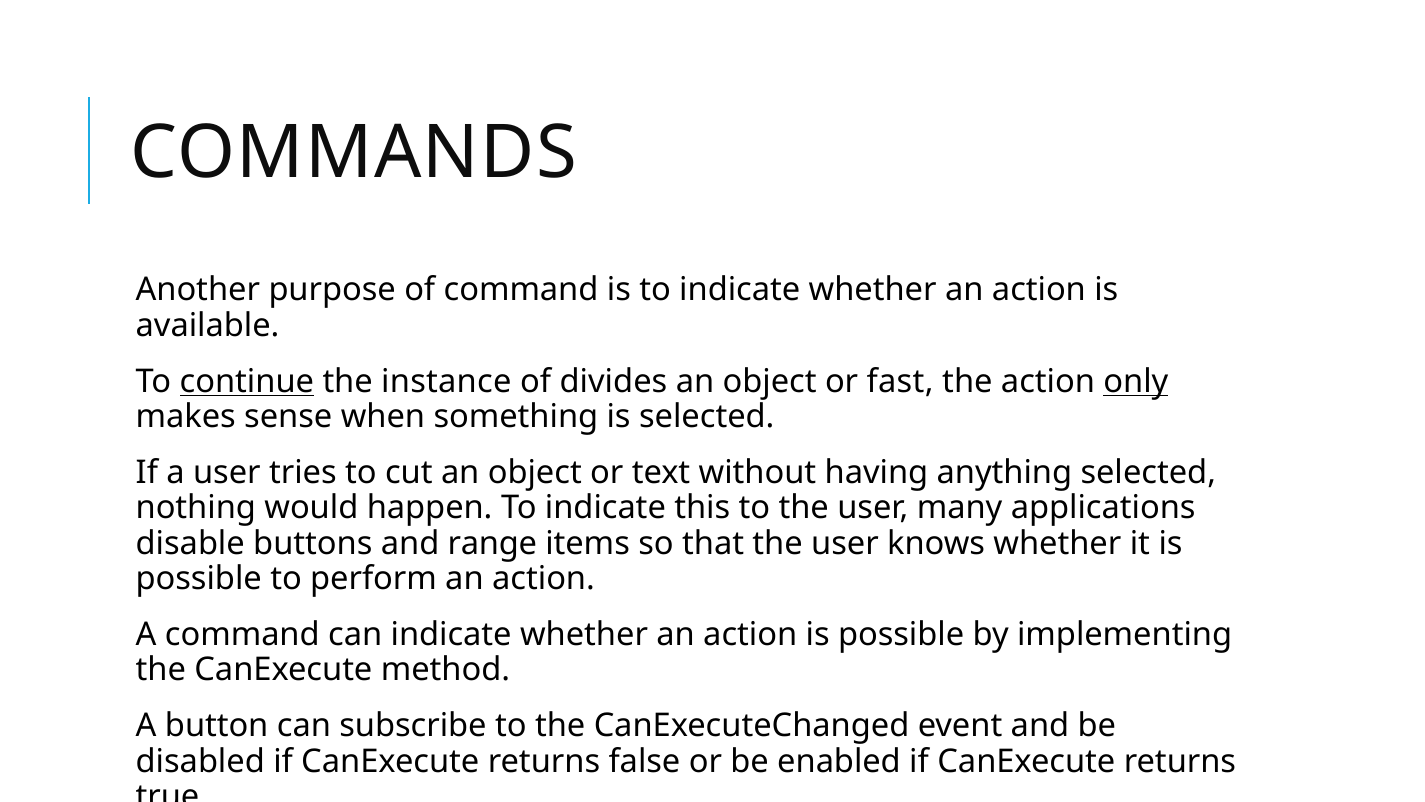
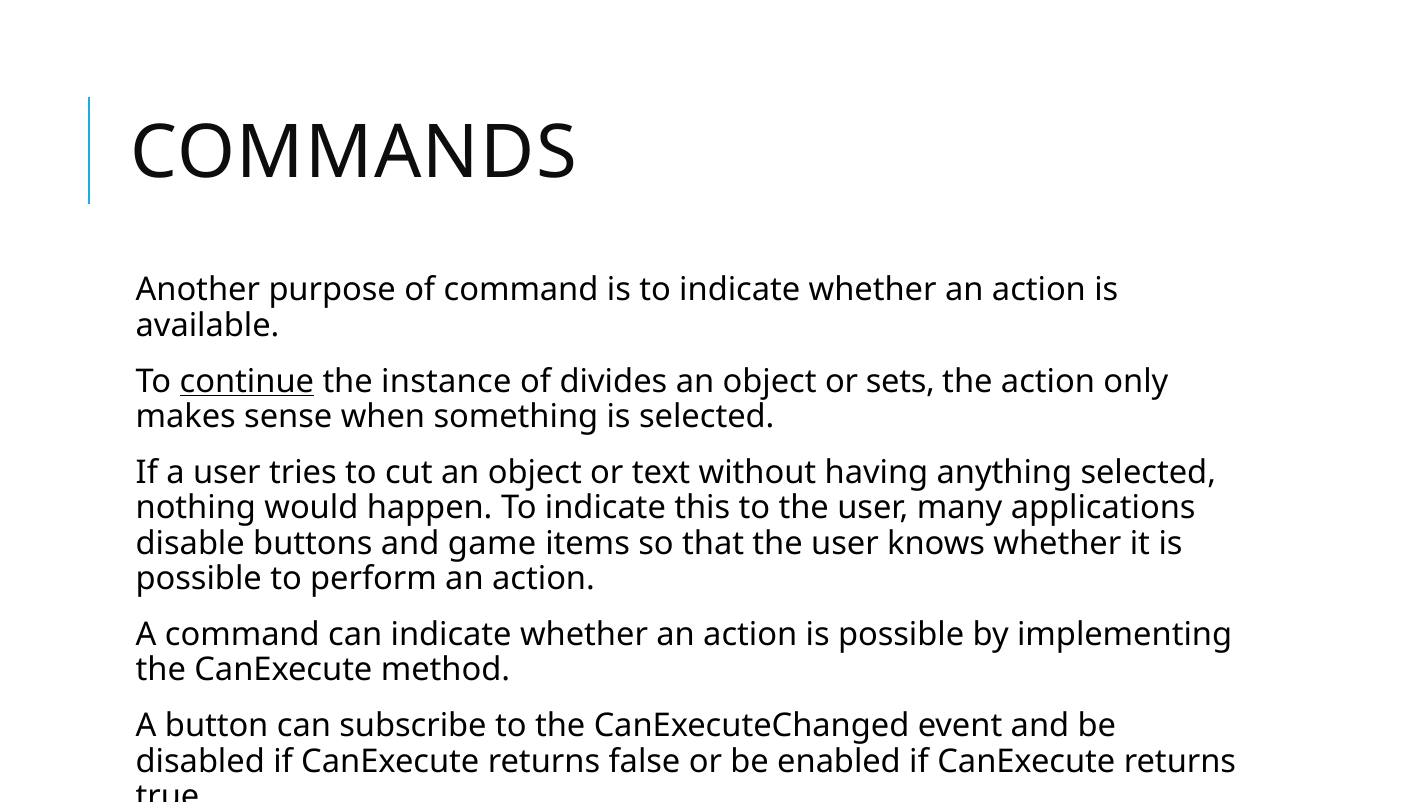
fast: fast -> sets (900, 381)
only underline: present -> none (1136, 381)
range: range -> game (492, 543)
